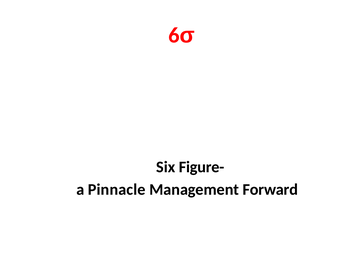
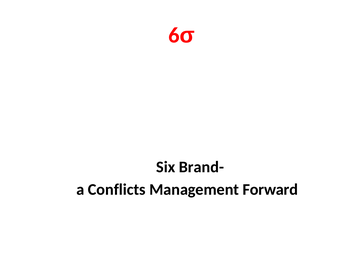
Figure-: Figure- -> Brand- (201, 167)
Pinnacle: Pinnacle -> Conflicts (117, 189)
